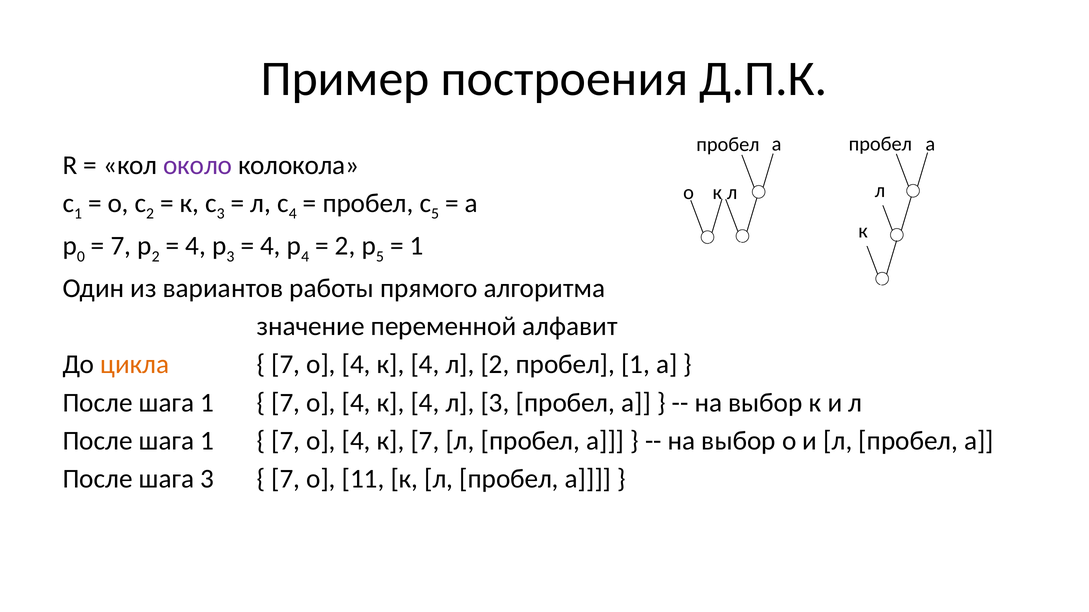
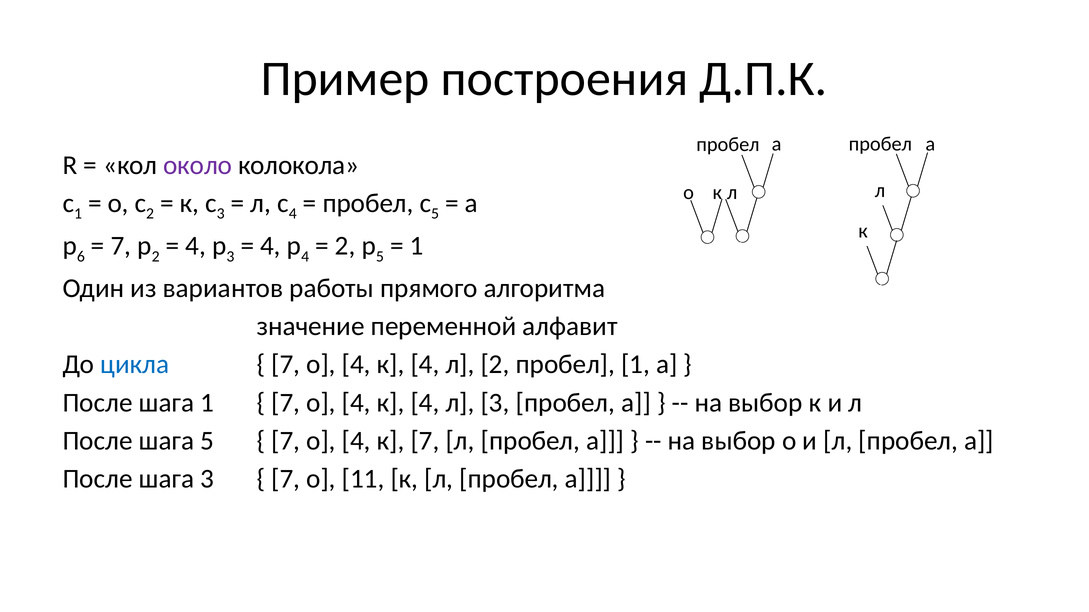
0: 0 -> 6 (81, 257)
цикла colour: orange -> blue (135, 365)
1: 1 -> 5 (207, 441)
